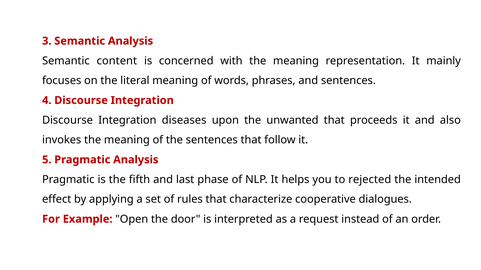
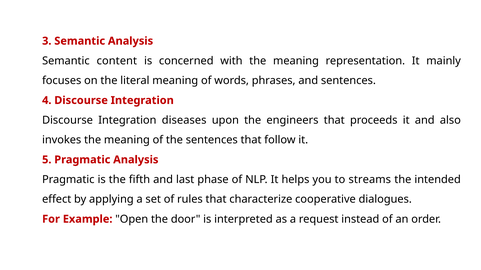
unwanted: unwanted -> engineers (292, 120)
rejected: rejected -> streams (370, 180)
